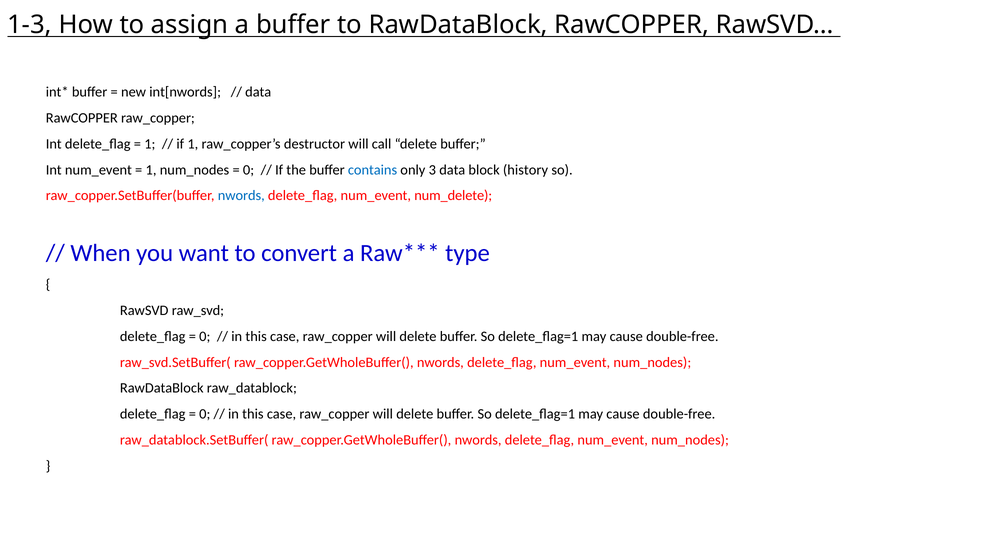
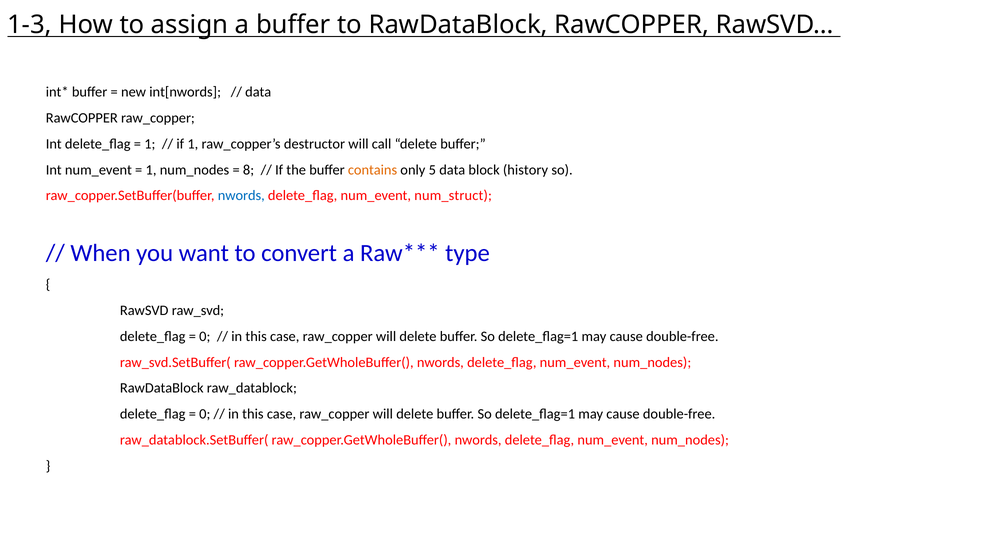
0: 0 -> 8 (249, 170)
contains colour: blue -> orange (373, 170)
3: 3 -> 5 (432, 170)
num_delete: num_delete -> num_struct (453, 196)
